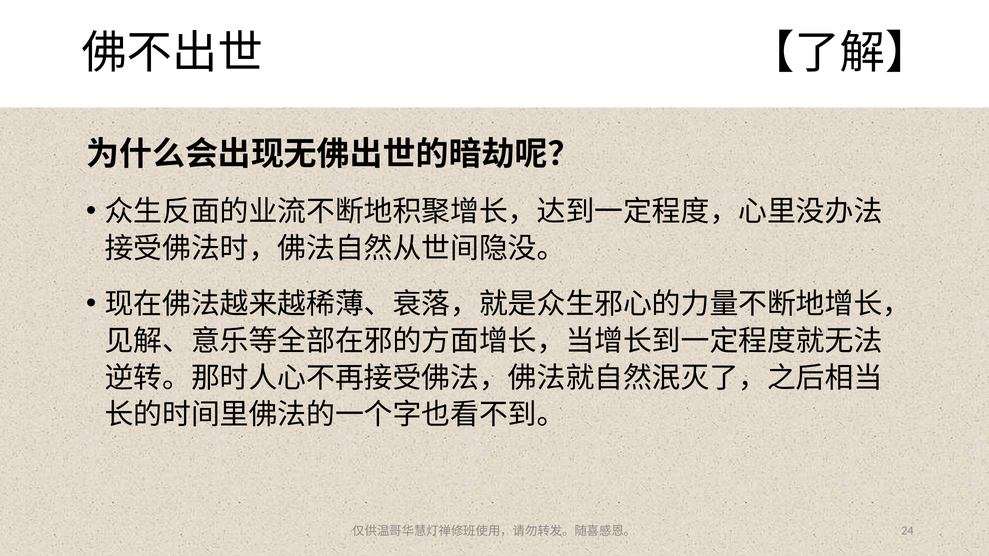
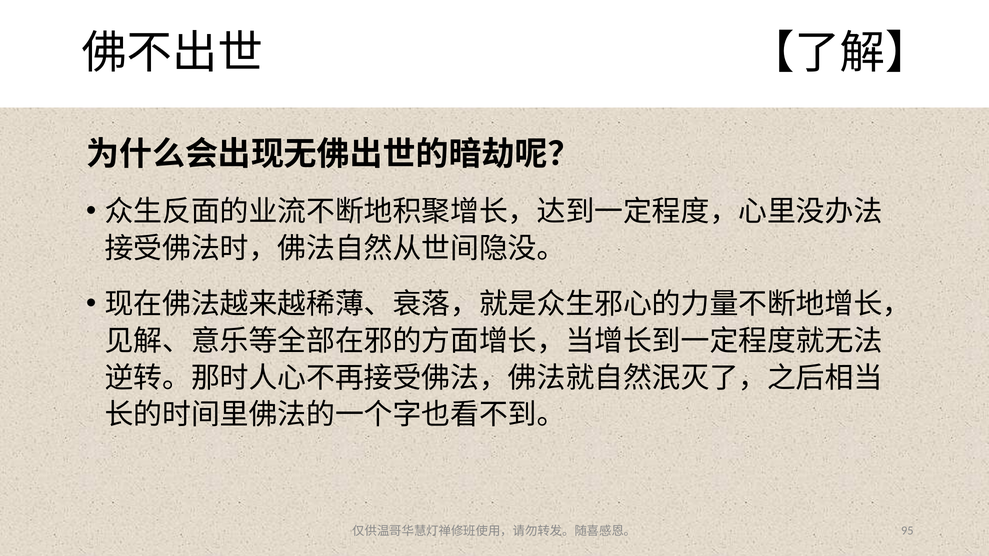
24: 24 -> 95 (907, 531)
